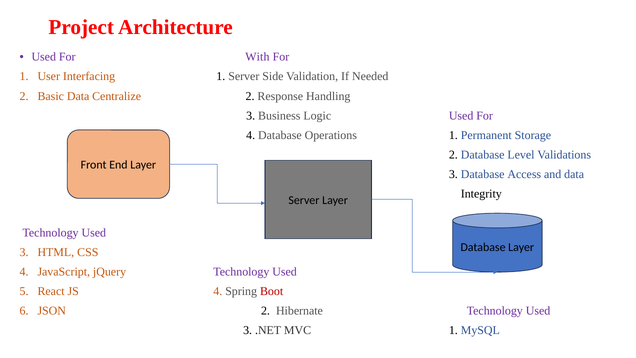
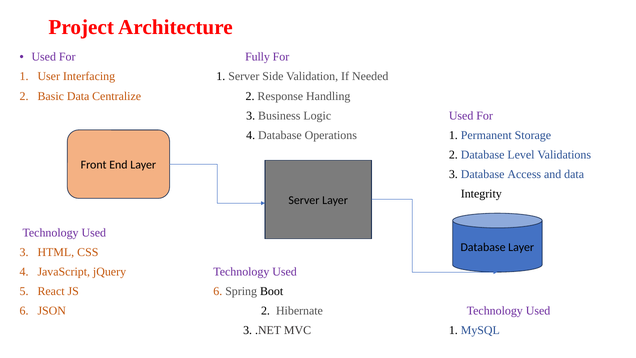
With: With -> Fully (258, 57)
JS 4: 4 -> 6 (218, 291)
Boot colour: red -> black (272, 291)
